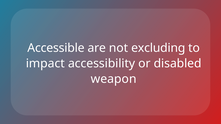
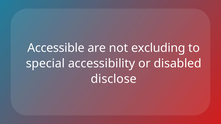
impact: impact -> special (45, 64)
weapon: weapon -> disclose (114, 79)
